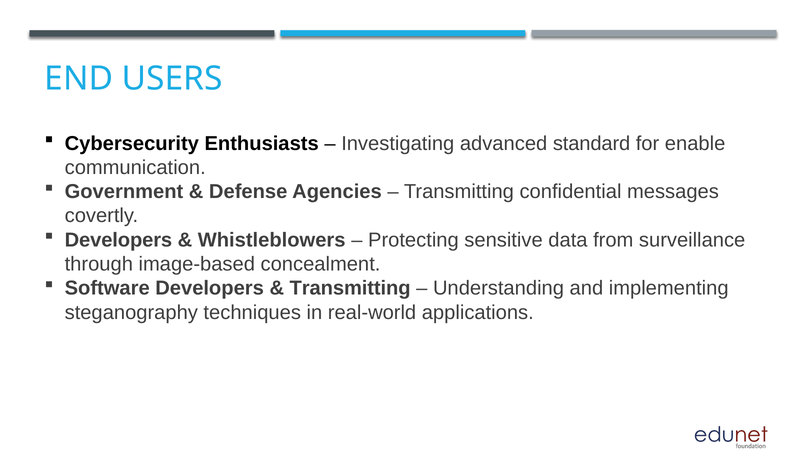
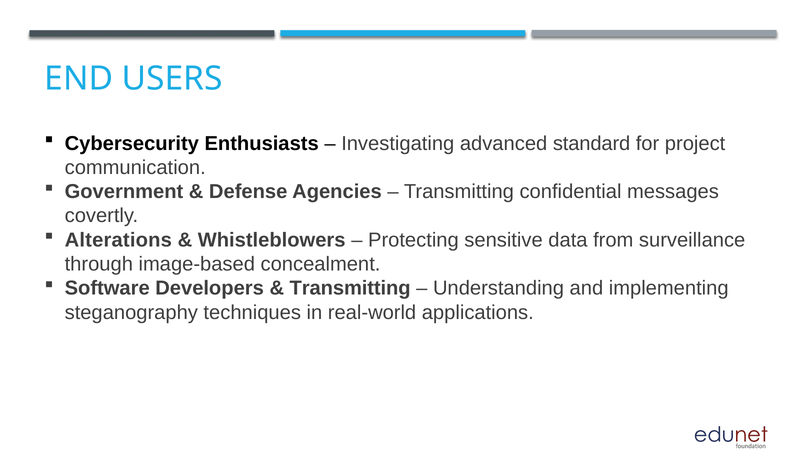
enable: enable -> project (695, 143)
Developers: Developers -> Alterations (118, 240)
